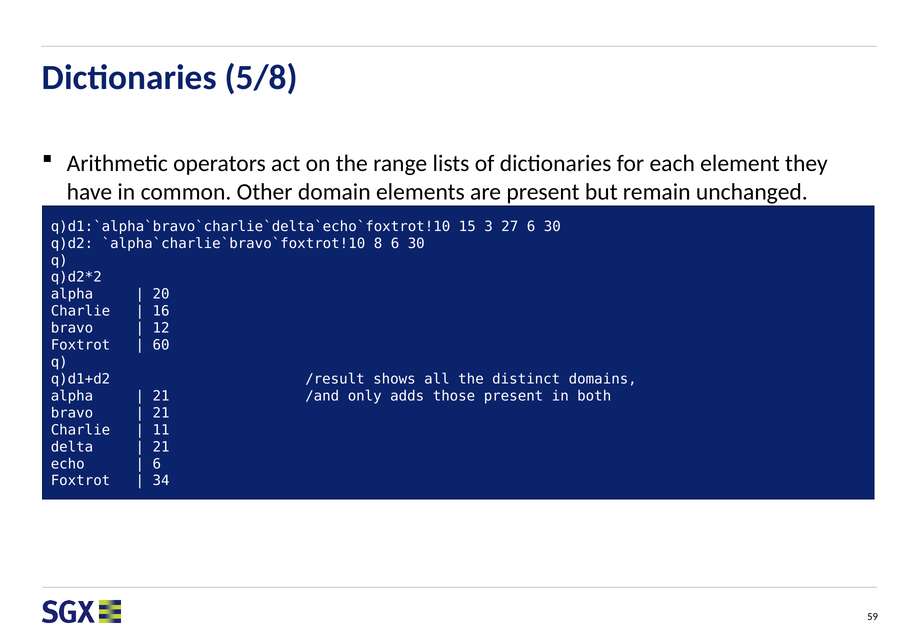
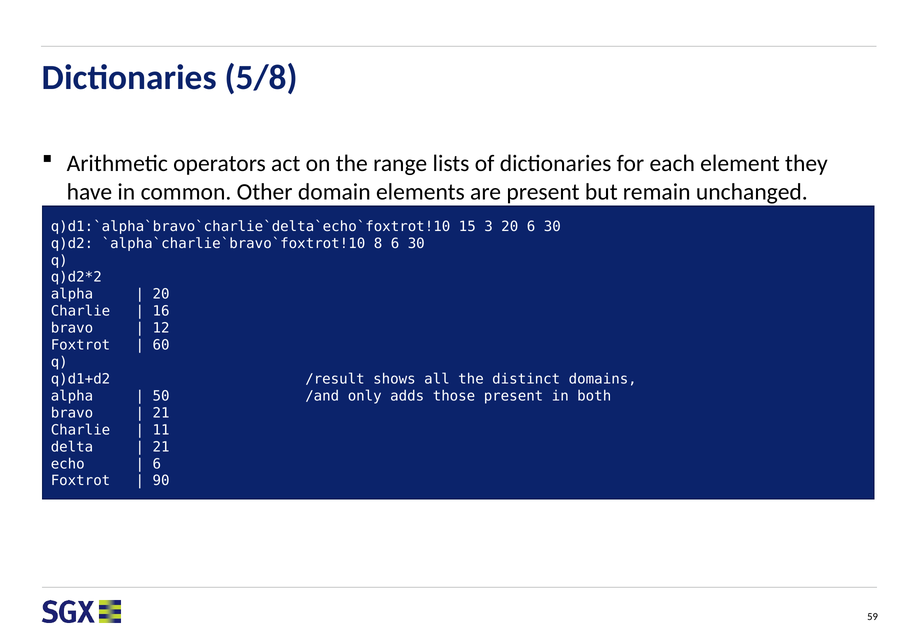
3 27: 27 -> 20 (510, 227)
21: 21 -> 50 (161, 396)
34: 34 -> 90 (161, 481)
